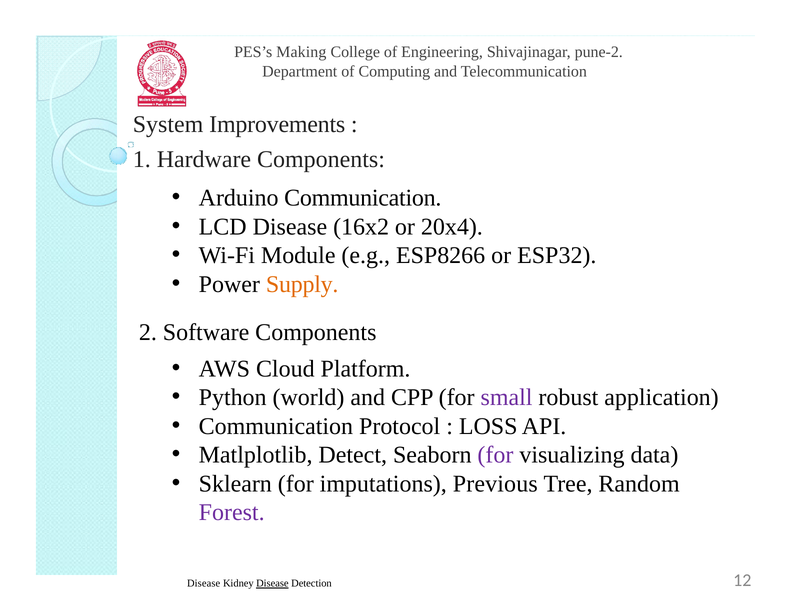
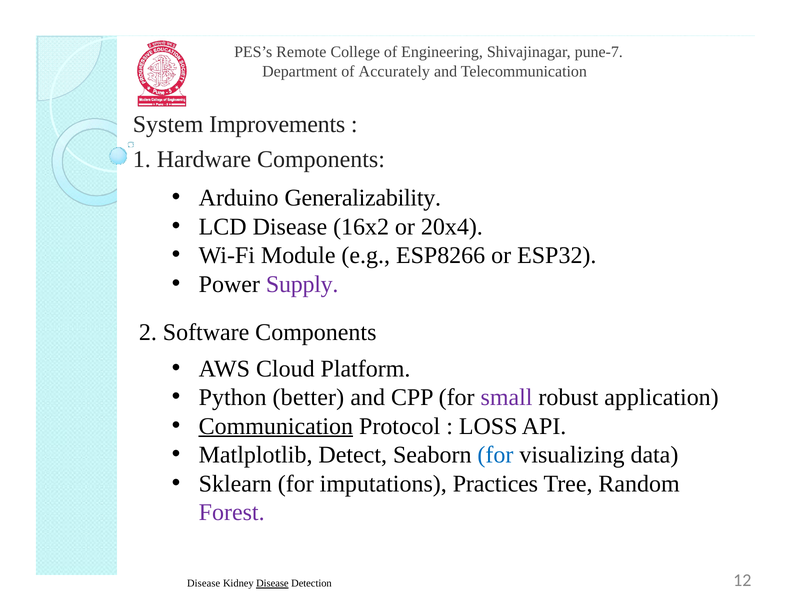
Making: Making -> Remote (301, 52)
pune-2: pune-2 -> pune-7 (599, 52)
Computing: Computing -> Accurately (394, 71)
Arduino Communication: Communication -> Generalizability (363, 198)
Supply colour: orange -> purple (302, 284)
world: world -> better (308, 398)
Communication underline: none -> present (276, 426)
for colour: purple -> blue (495, 455)
Previous: Previous -> Practices (495, 484)
